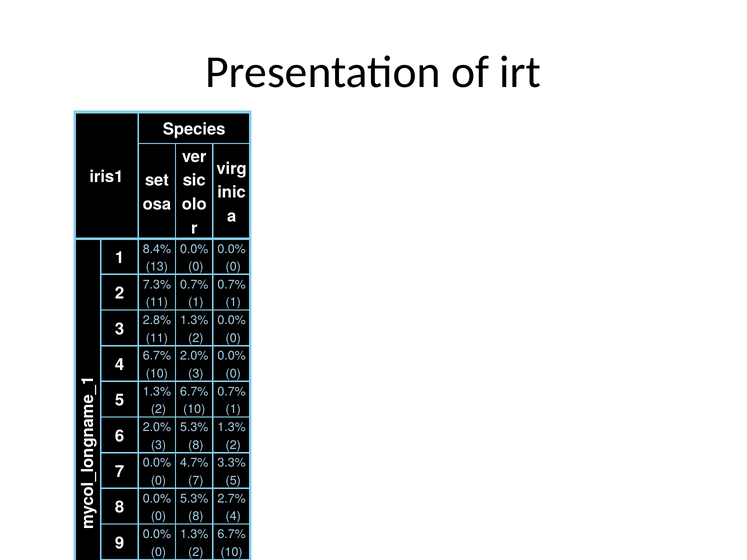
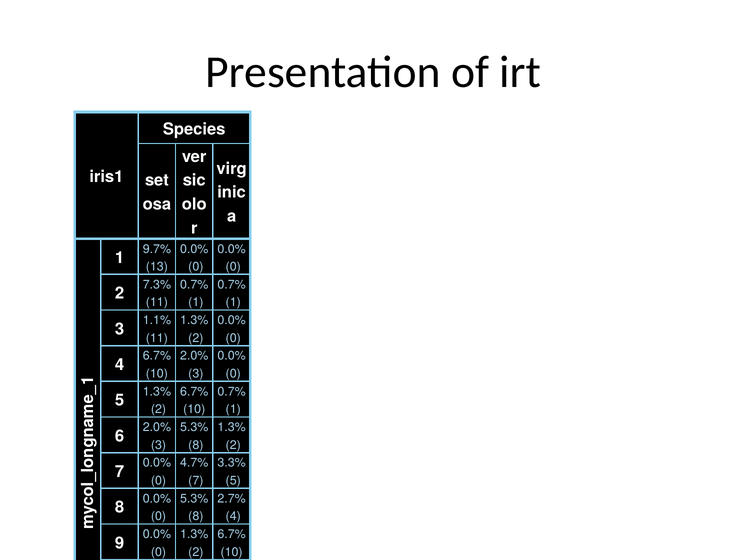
8.4%: 8.4% -> 9.7% (157, 249)
2.8%: 2.8% -> 1.1% (157, 320)
